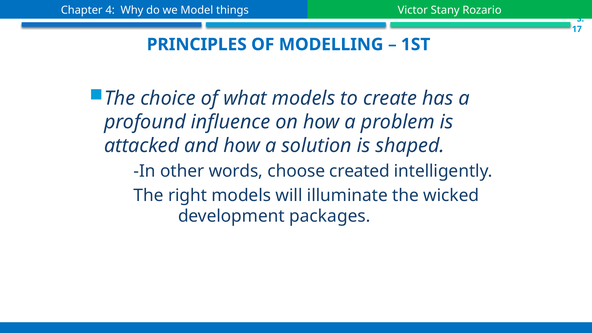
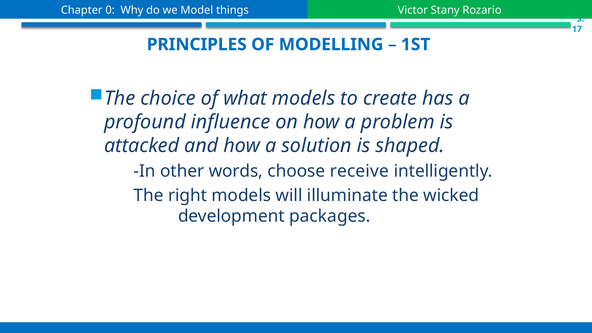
4: 4 -> 0 (110, 10)
created: created -> receive (359, 171)
